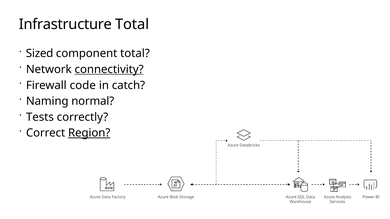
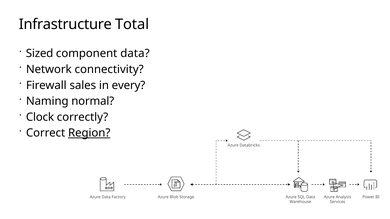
component total: total -> data (135, 54)
connectivity underline: present -> none (109, 69)
code: code -> sales (83, 85)
catch: catch -> every (128, 85)
Tests: Tests -> Clock (40, 117)
